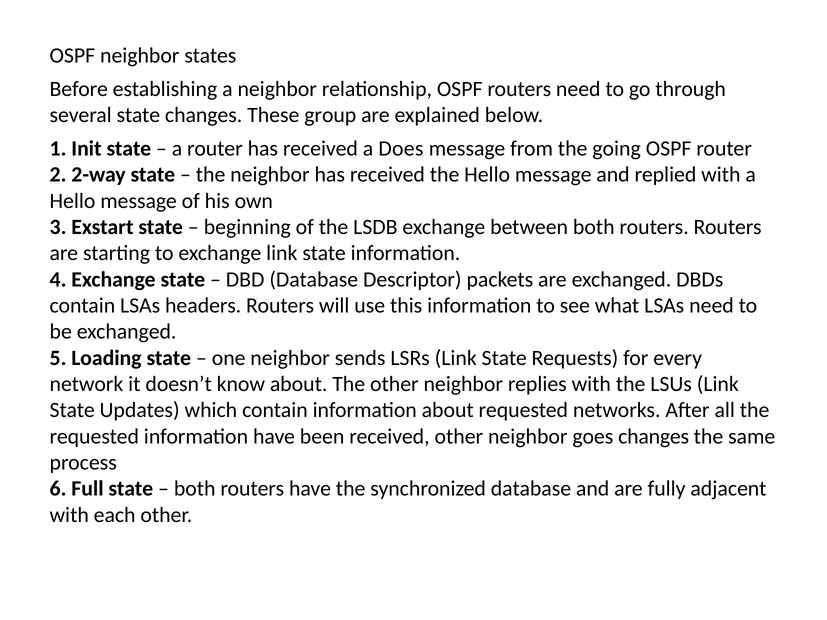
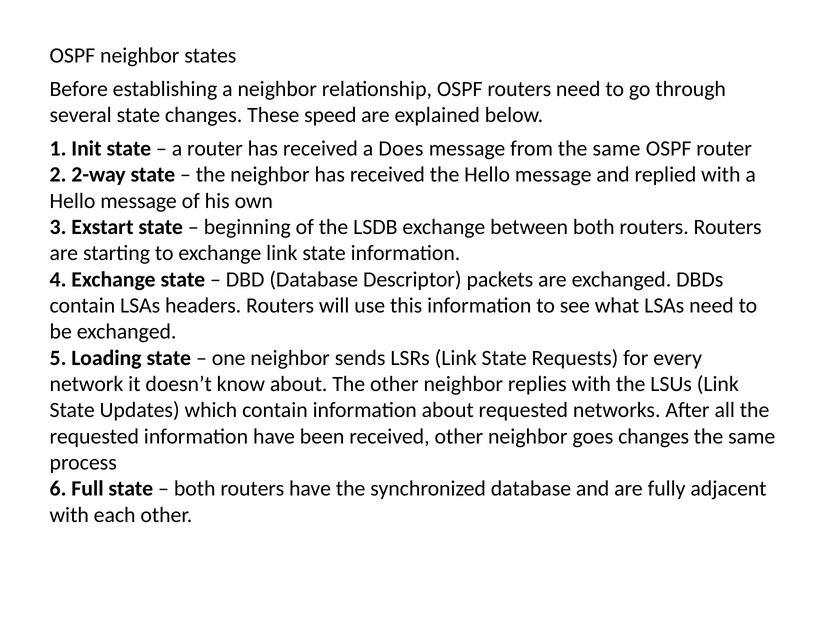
group: group -> speed (330, 115)
from the going: going -> same (616, 149)
